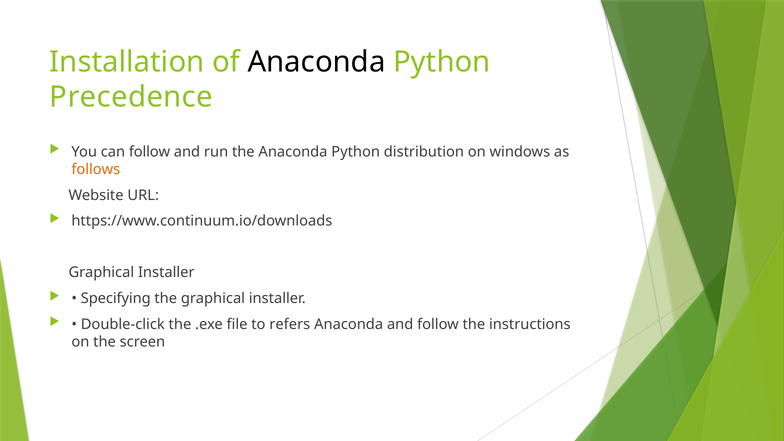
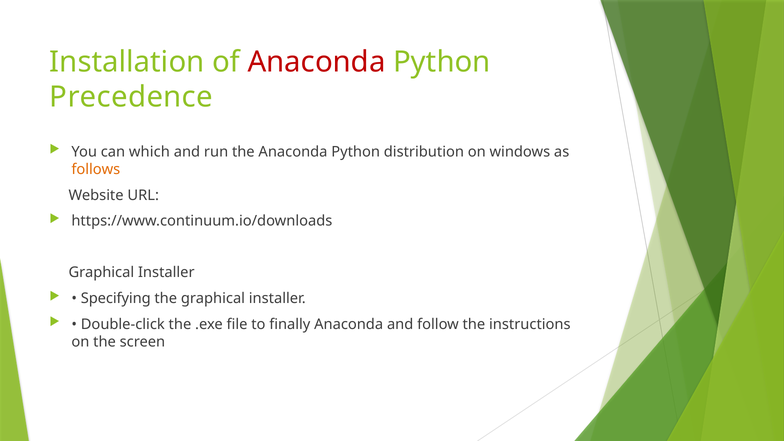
Anaconda colour: black -> red (317, 62)
can follow: follow -> which (149, 152)
refers: refers -> finally (290, 324)
